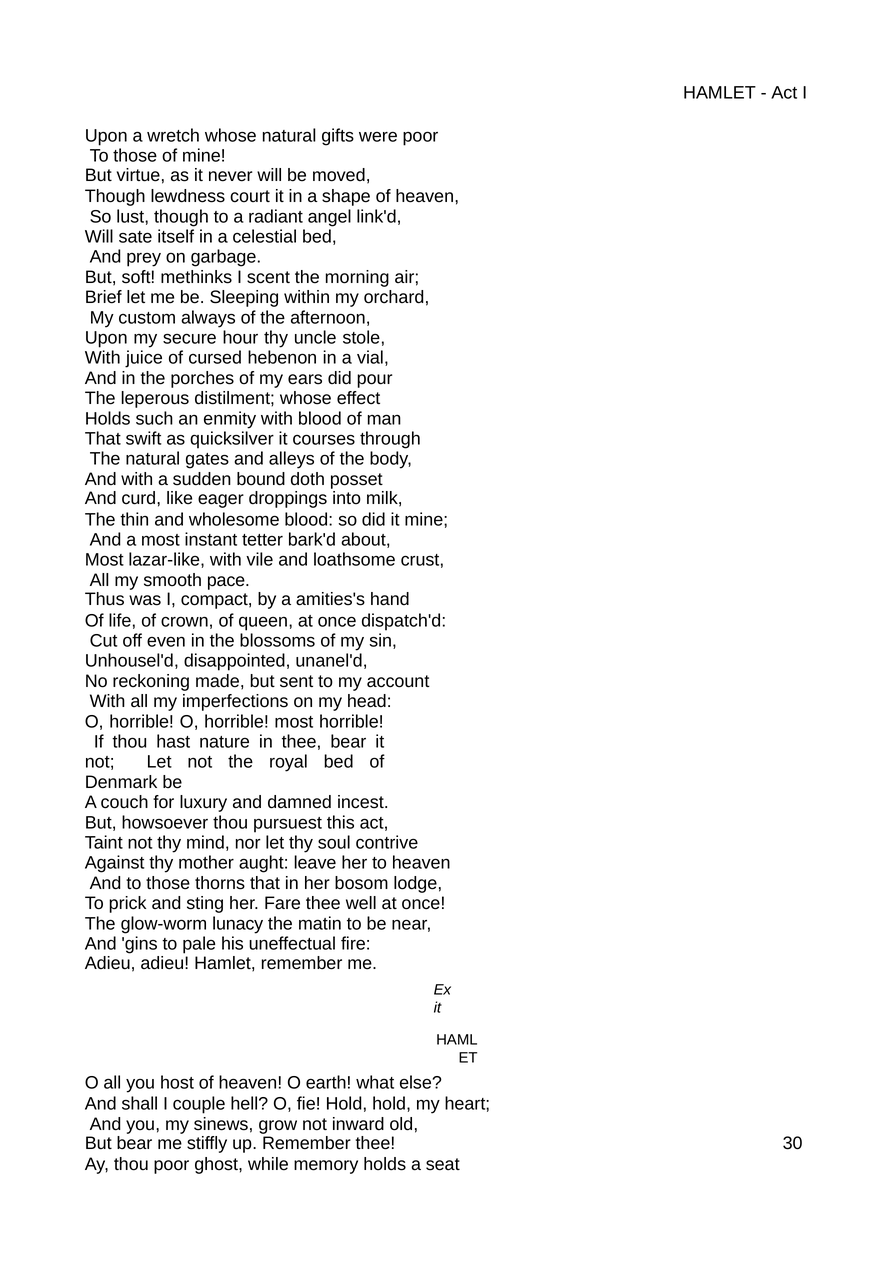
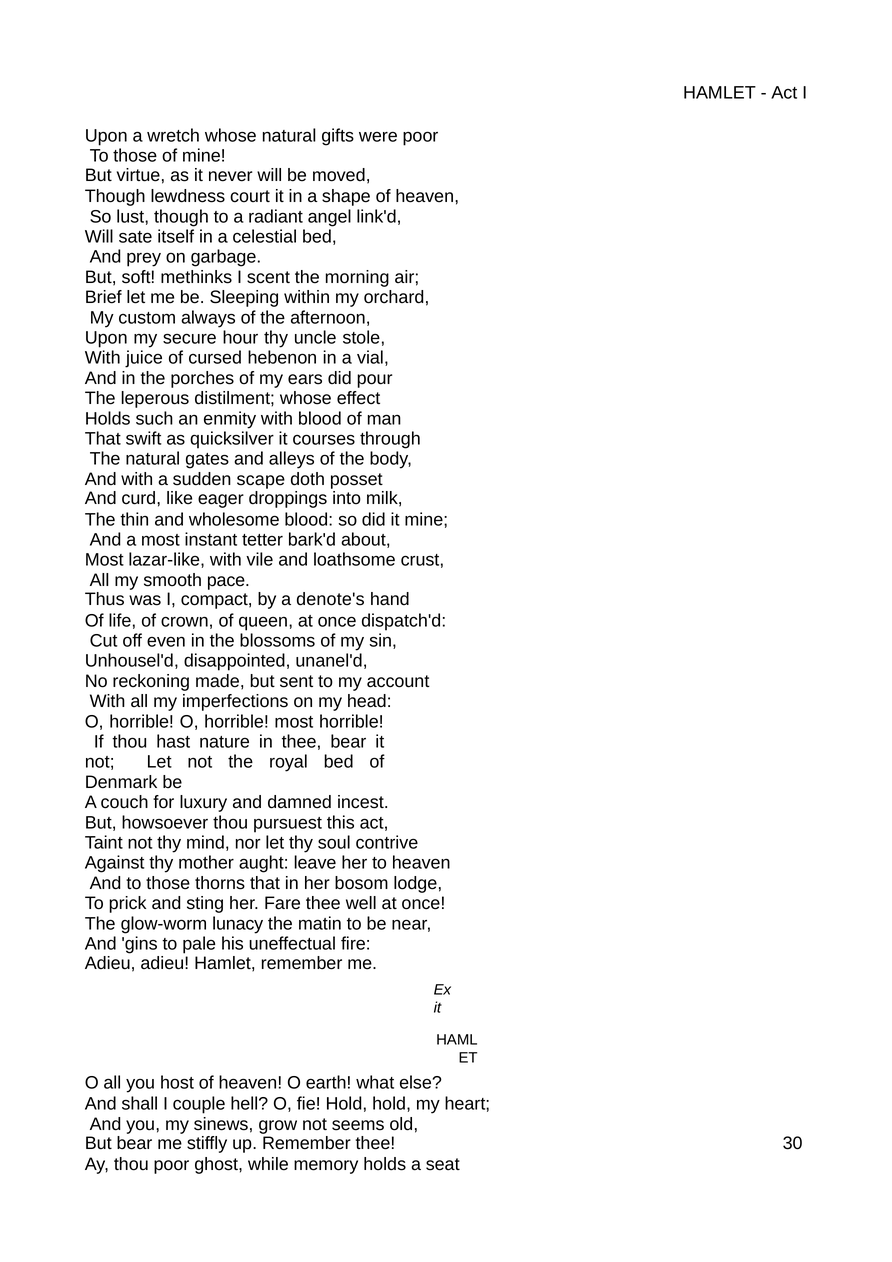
bound: bound -> scape (261, 479)
amities's: amities's -> denote's (330, 599)
inward: inward -> seems (358, 1124)
